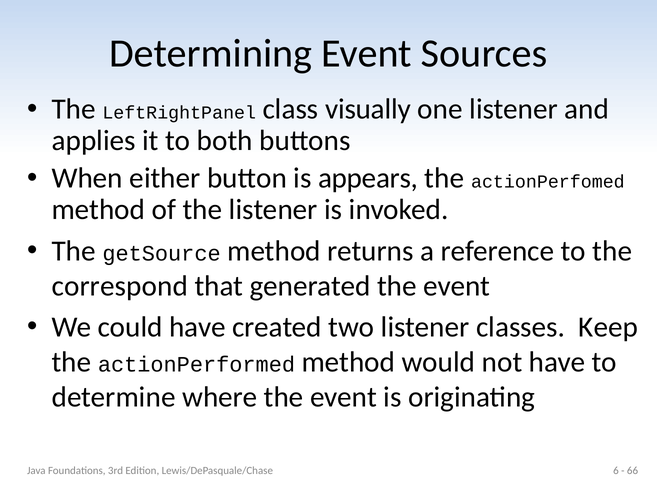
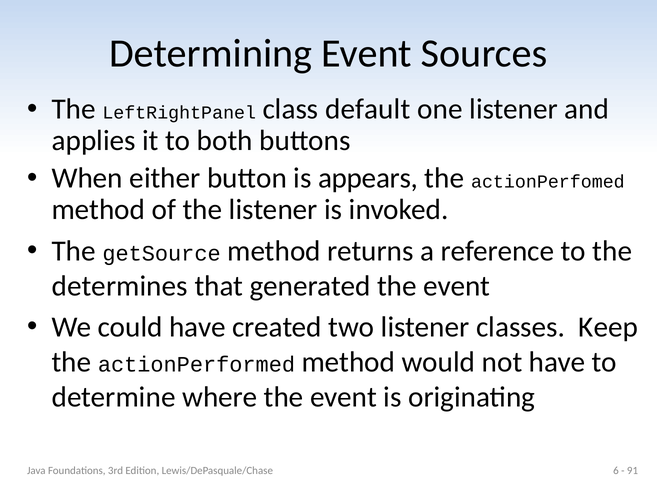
visually: visually -> default (368, 109)
correspond: correspond -> determines (120, 286)
66: 66 -> 91 (633, 470)
